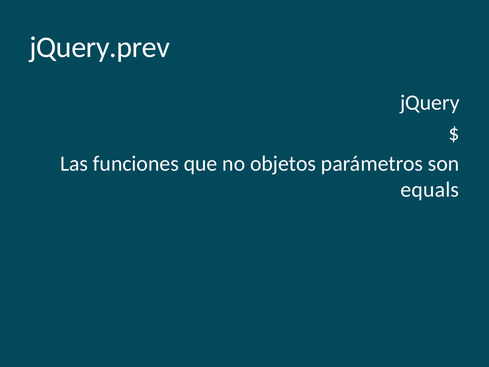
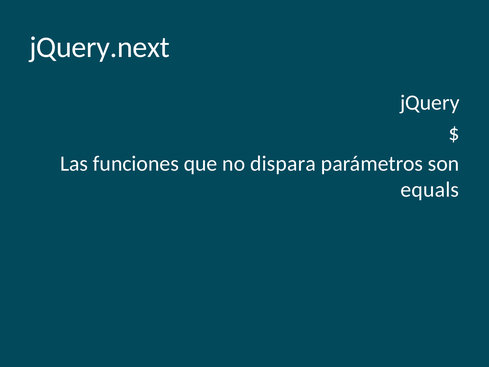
jQuery.prev: jQuery.prev -> jQuery.next (100, 47)
objetos: objetos -> dispara (283, 163)
